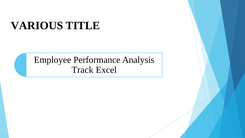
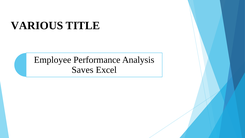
Track: Track -> Saves (83, 70)
